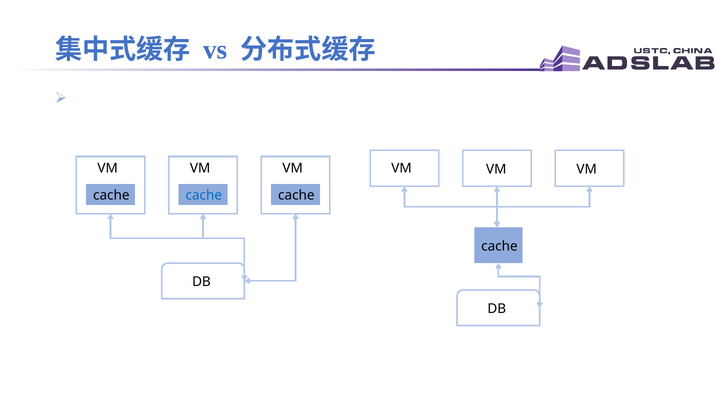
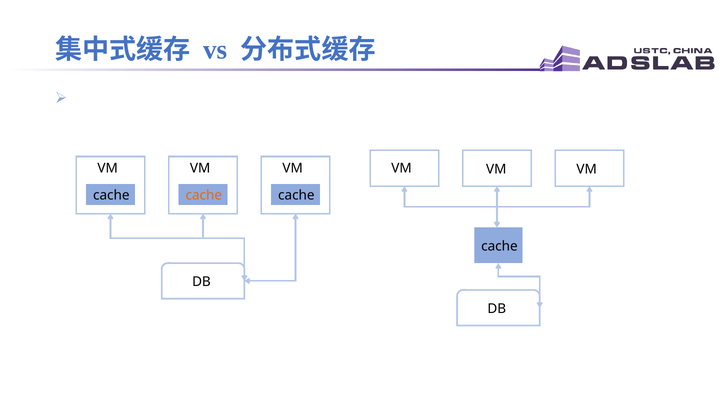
cache colour: blue -> orange (204, 196)
